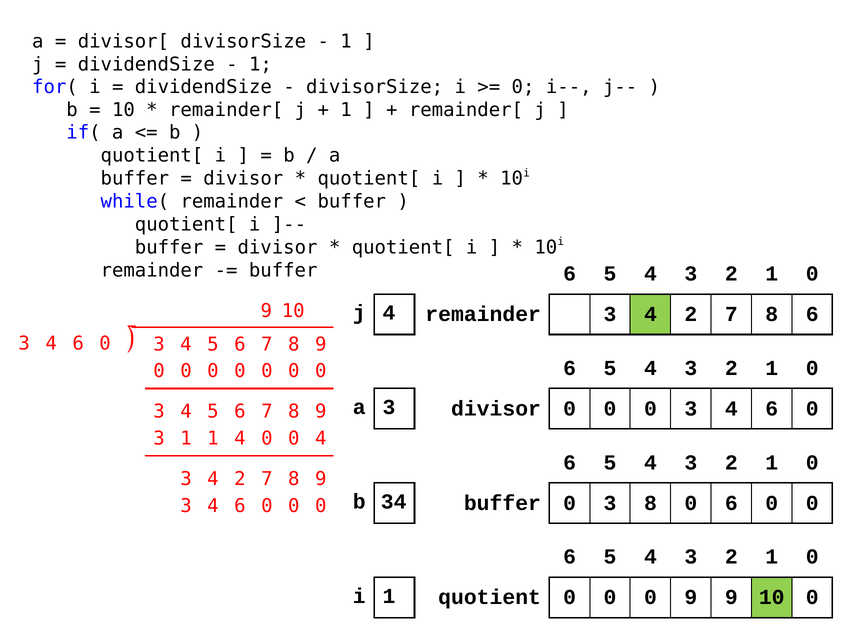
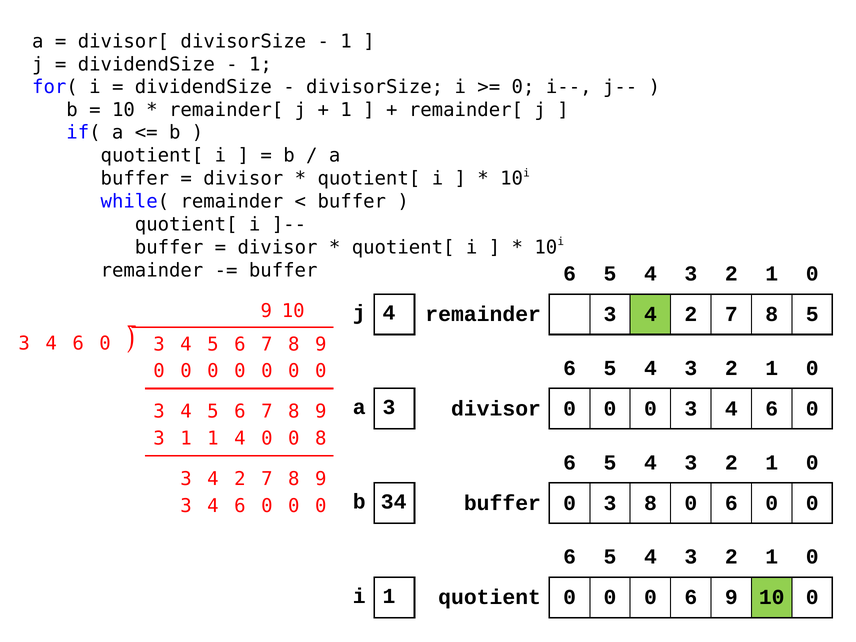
8 6: 6 -> 5 (812, 314)
0 4: 4 -> 8 (321, 439)
9: 9 -> 6 (691, 597)
